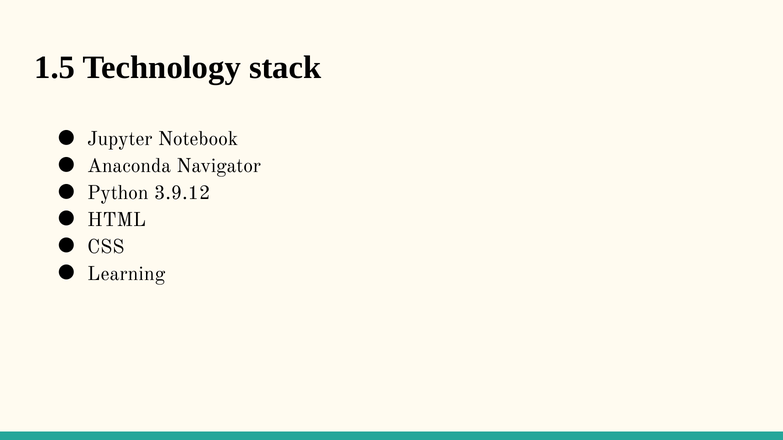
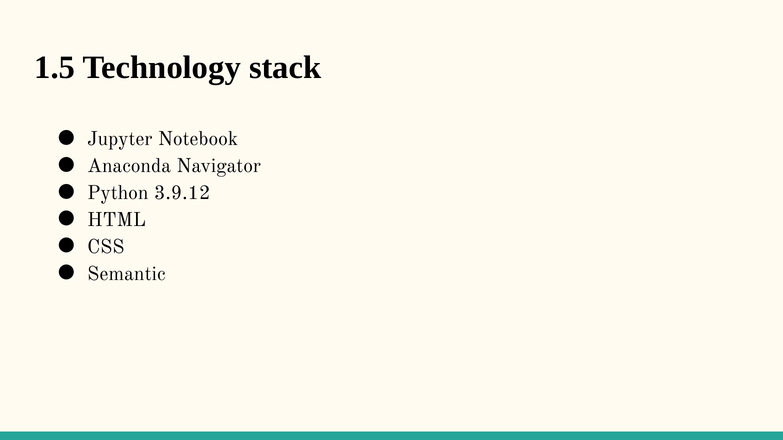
Learning: Learning -> Semantic (126, 274)
